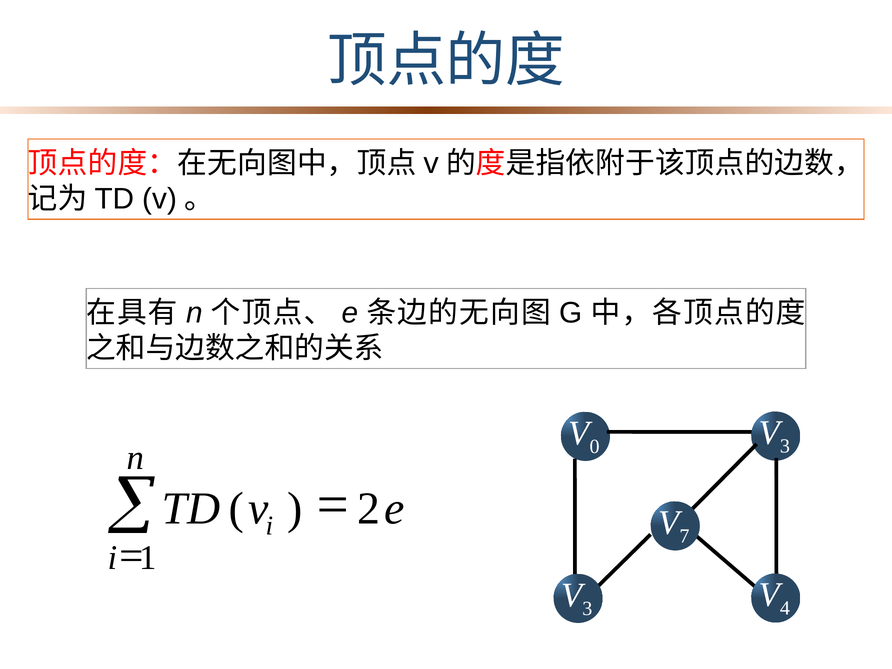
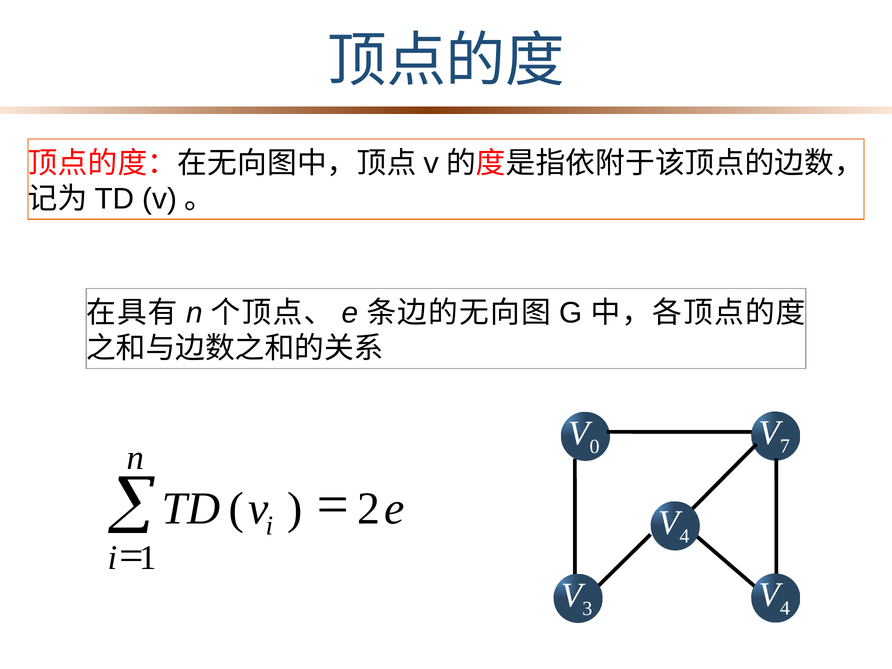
3: 3 -> 7 (785, 446)
7: 7 -> 4 (684, 536)
